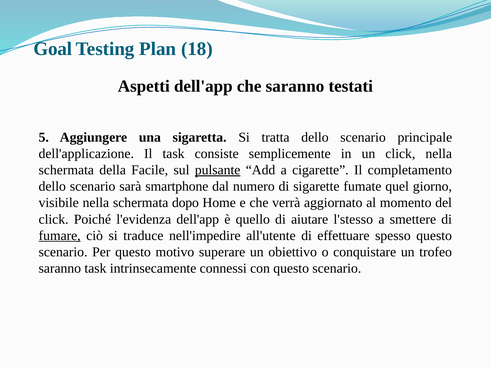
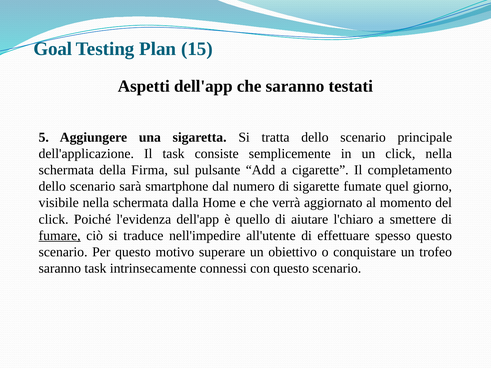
18: 18 -> 15 (197, 49)
Facile: Facile -> Firma (150, 170)
pulsante underline: present -> none (218, 170)
dopo: dopo -> dalla (185, 203)
l'stesso: l'stesso -> l'chiaro (353, 219)
